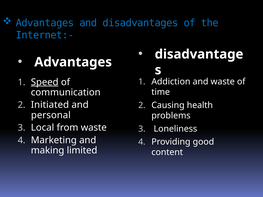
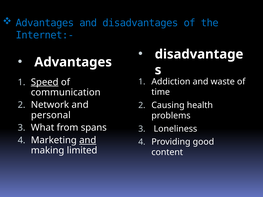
Initiated: Initiated -> Network (50, 105)
Local: Local -> What (43, 128)
from waste: waste -> spans (94, 128)
and underline: none -> present (88, 140)
